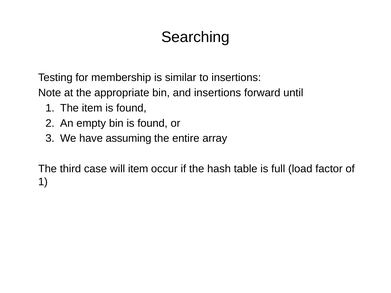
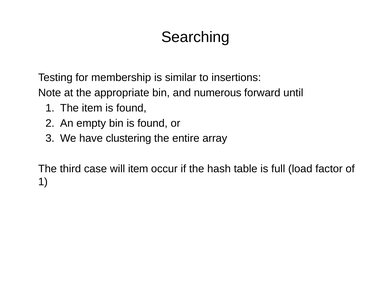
and insertions: insertions -> numerous (218, 93)
assuming: assuming -> clustering (129, 138)
